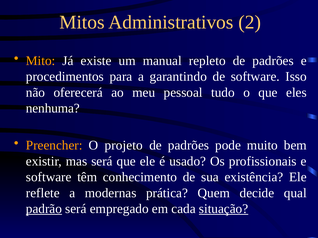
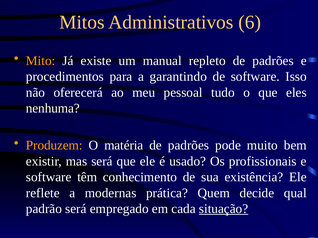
2: 2 -> 6 (250, 22)
Preencher: Preencher -> Produzem (54, 146)
projeto: projeto -> matéria (124, 146)
padrão underline: present -> none (44, 209)
